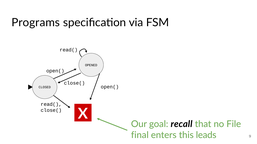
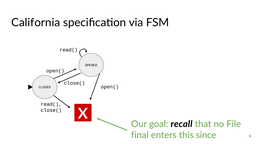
Programs: Programs -> California (36, 23)
leads: leads -> since (206, 136)
